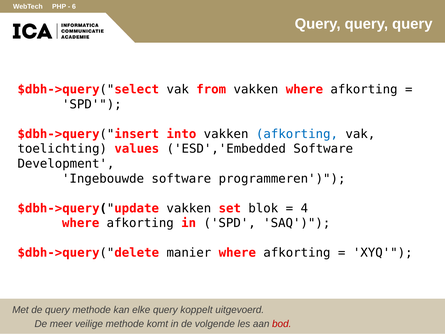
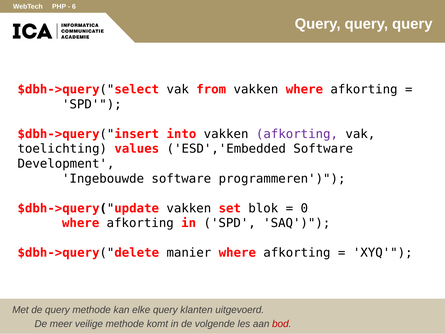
afkorting colour: blue -> purple (297, 134)
4: 4 -> 0 (304, 208)
koppelt: koppelt -> klanten (196, 310)
